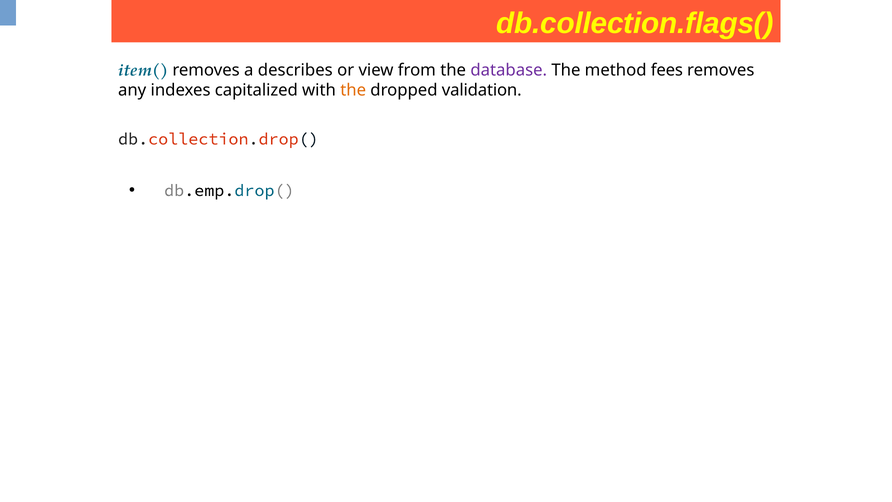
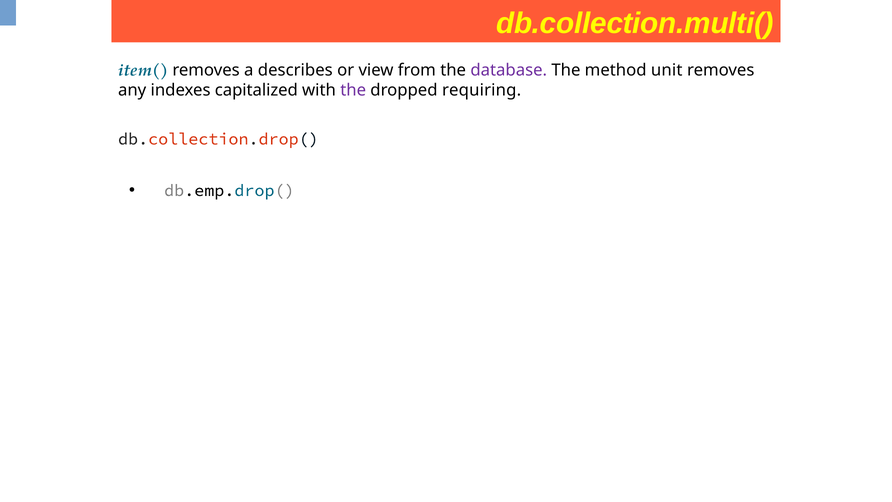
db.collection.flags(: db.collection.flags( -> db.collection.multi( (635, 23)
fees: fees -> unit (667, 70)
the colour: orange -> purple (353, 90)
validation: validation -> requiring (482, 90)
